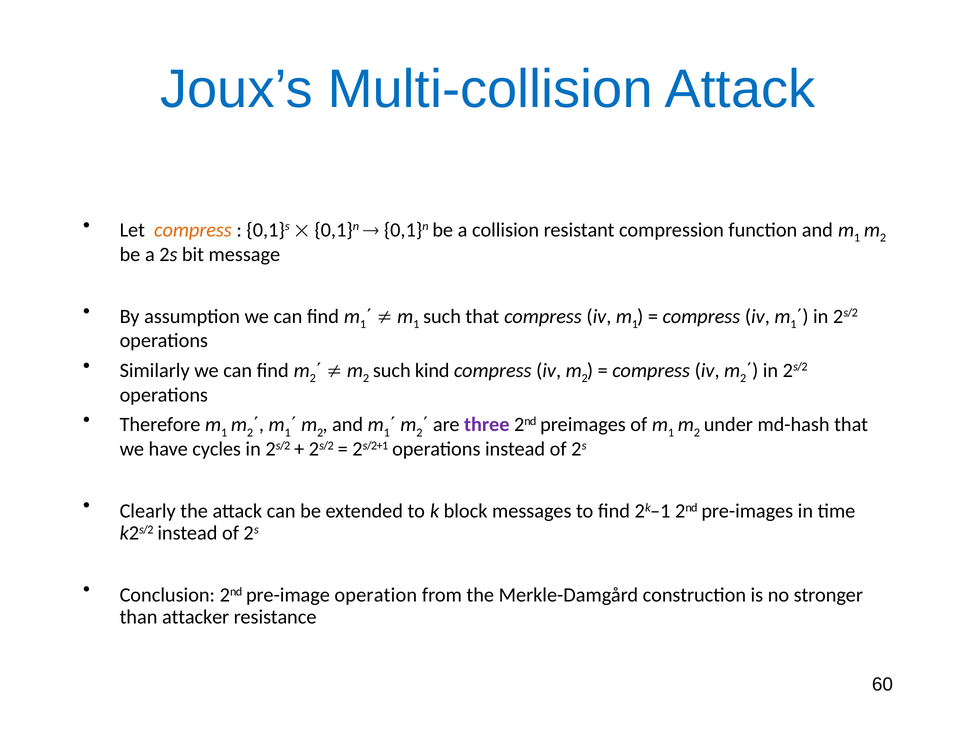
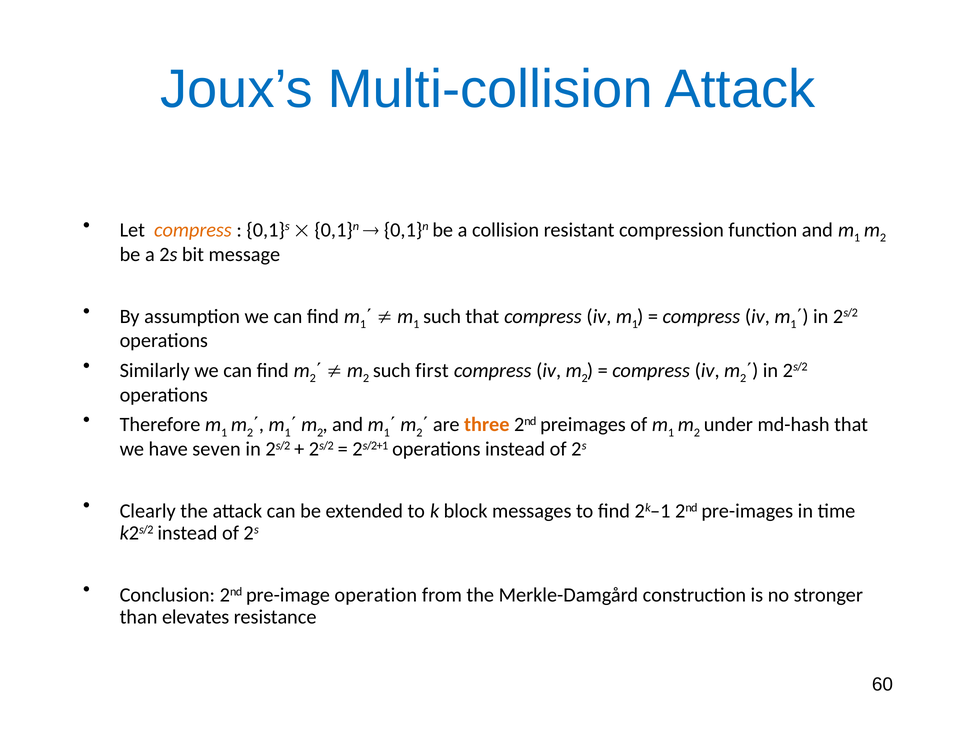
kind: kind -> first (432, 371)
three colour: purple -> orange (487, 425)
cycles: cycles -> seven (217, 449)
attacker: attacker -> elevates (196, 617)
